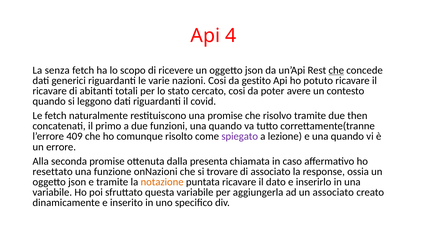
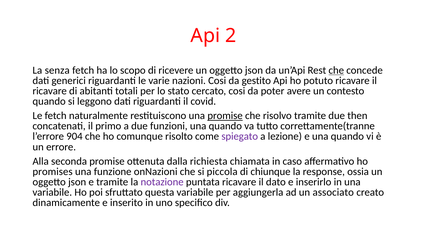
4: 4 -> 2 (231, 36)
promise underline: none -> present (225, 116)
409: 409 -> 904 (75, 137)
presenta: presenta -> richiesta (209, 161)
resettato: resettato -> promises (53, 172)
trovare: trovare -> piccola (222, 172)
di associato: associato -> chiunque (271, 172)
notazione colour: orange -> purple (162, 182)
